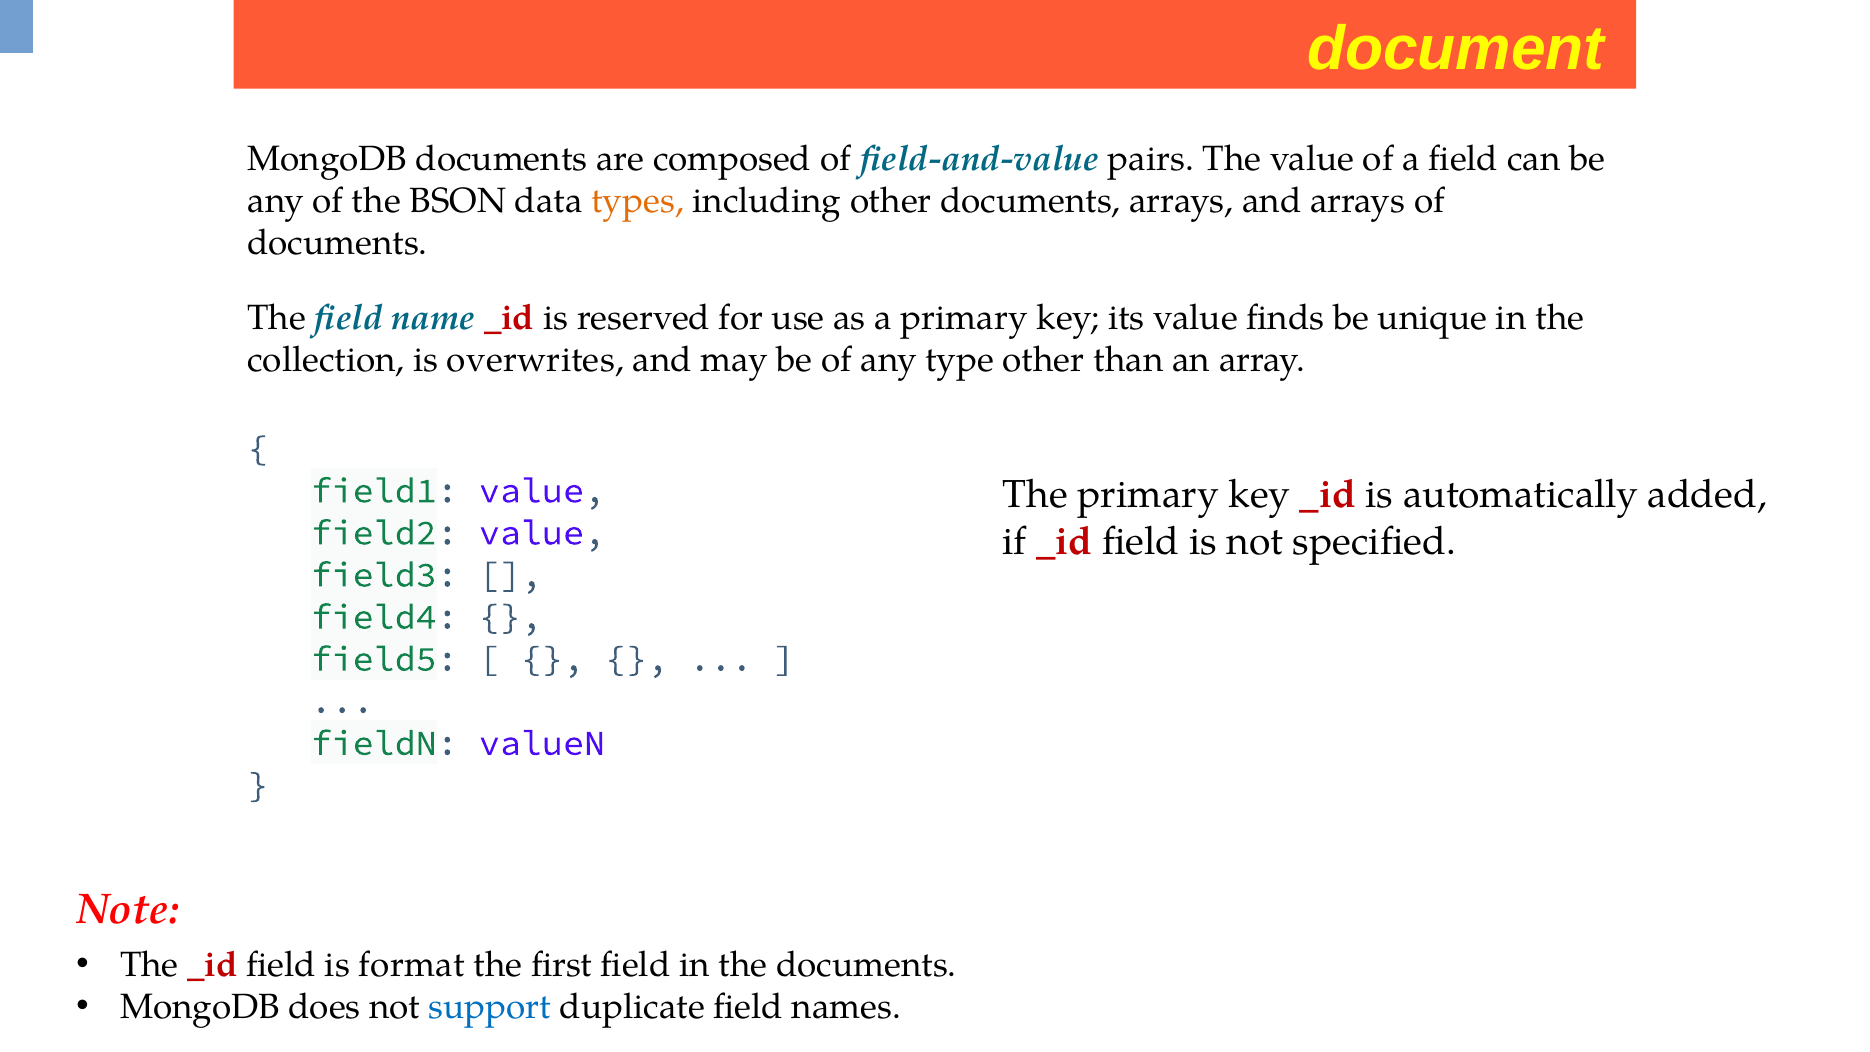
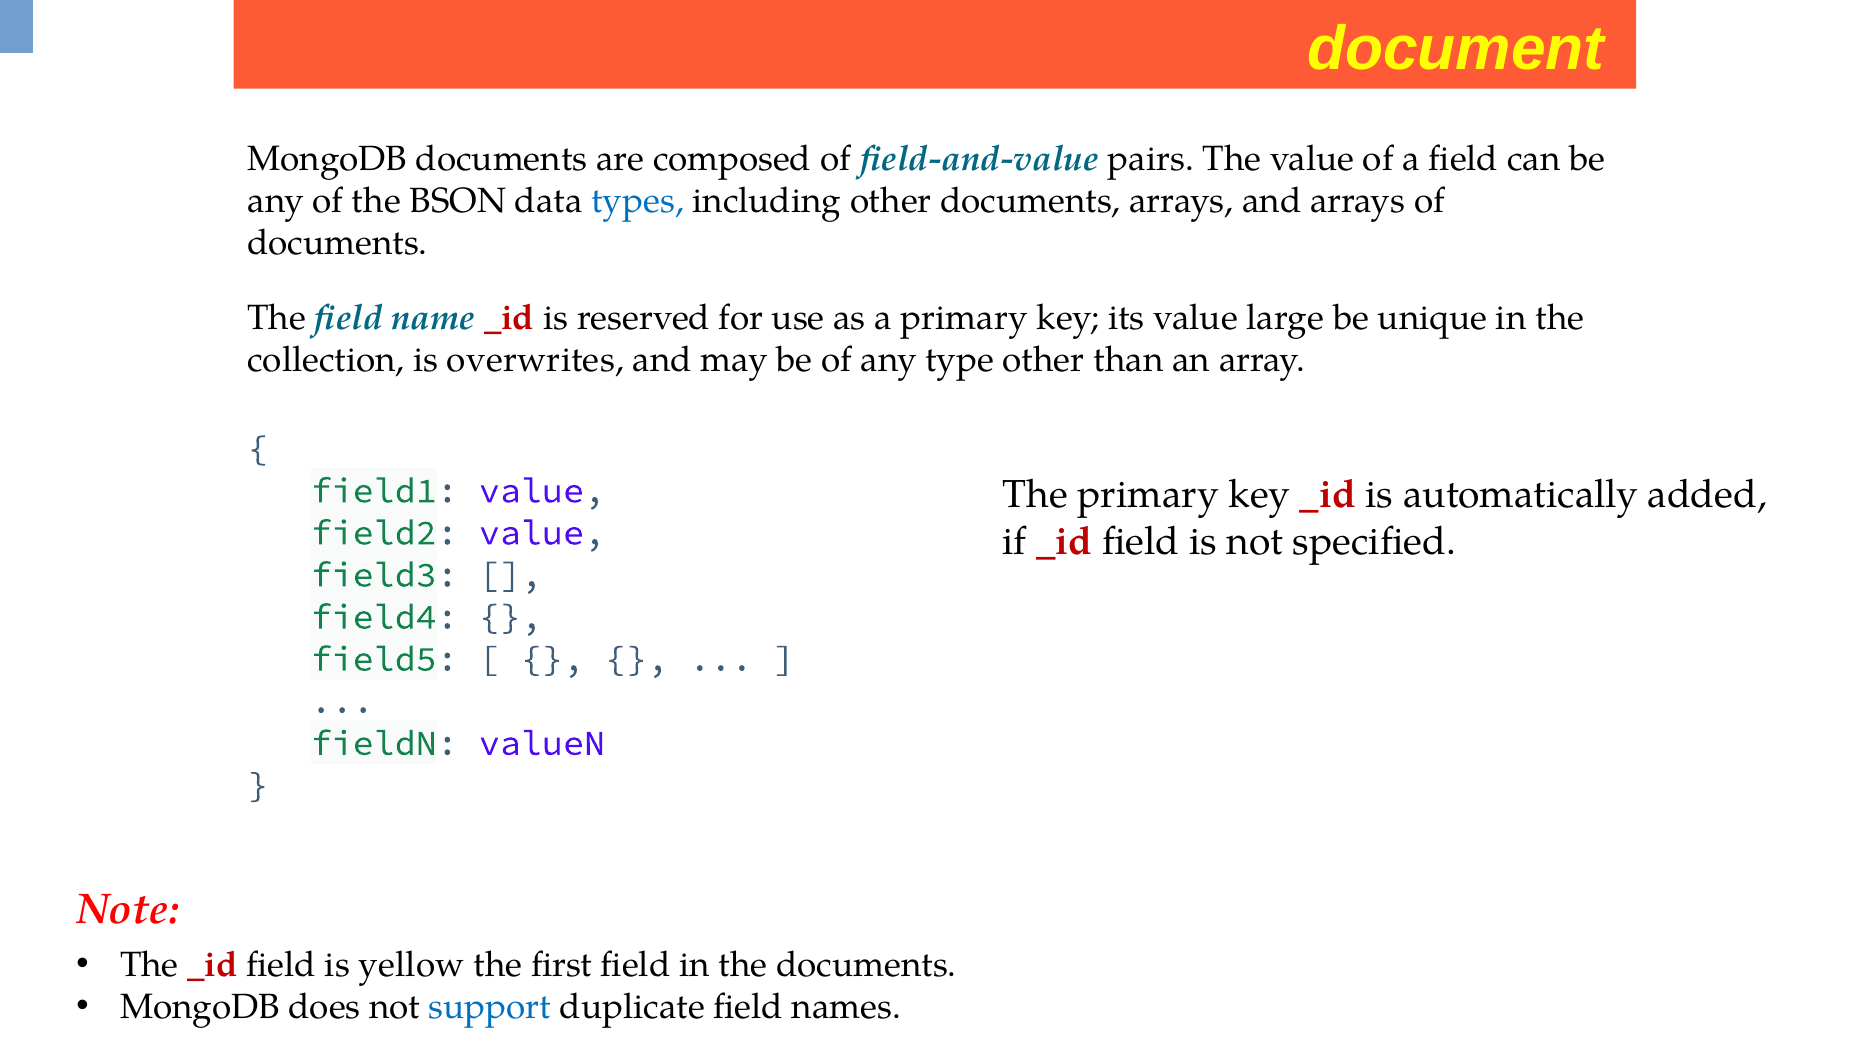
types colour: orange -> blue (638, 201)
finds: finds -> large (1285, 318)
format: format -> yellow (412, 965)
